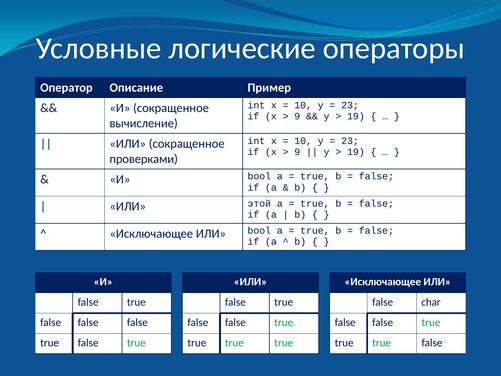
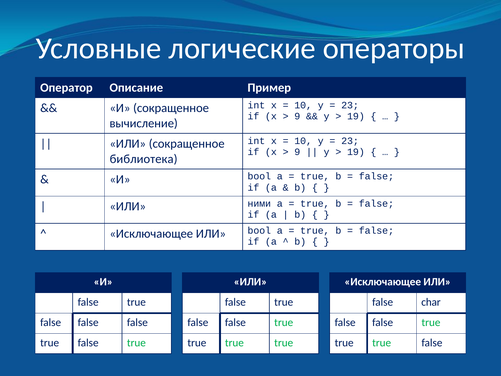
проверками: проверками -> библиотека (144, 159)
этой: этой -> ними (259, 203)
